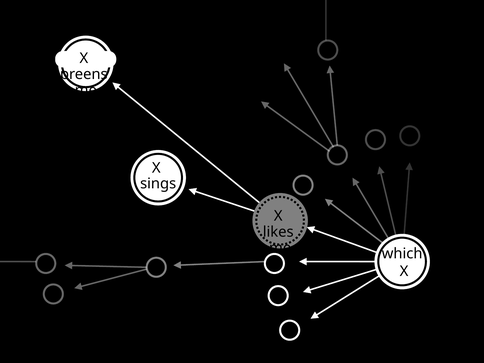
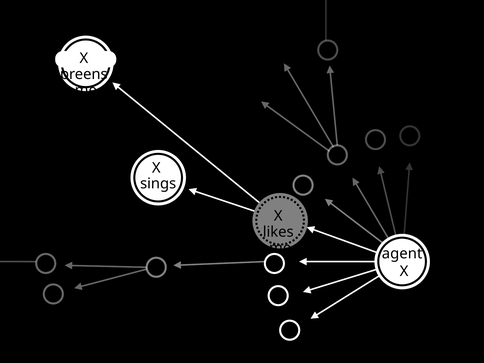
which: which -> agent (402, 254)
